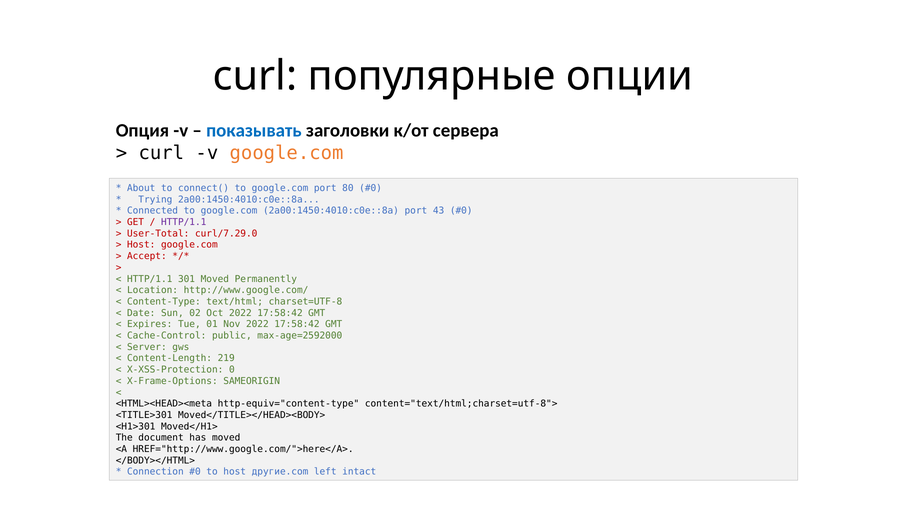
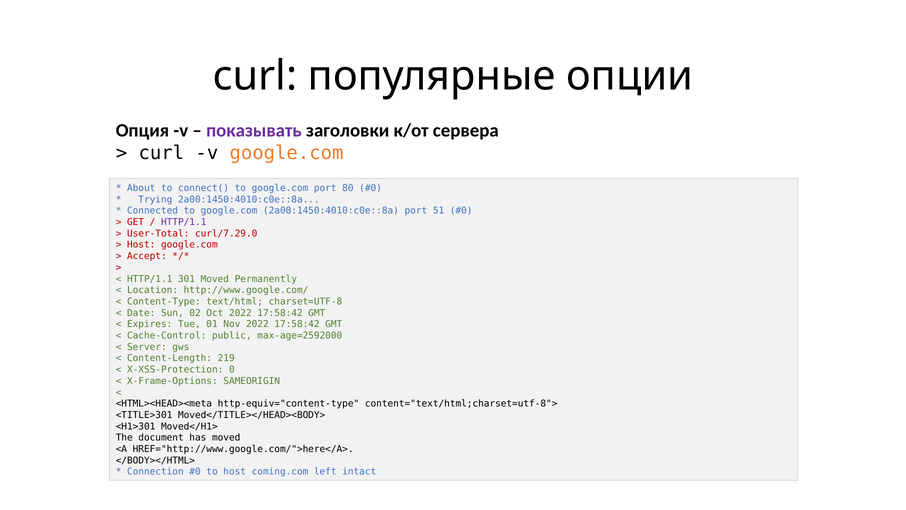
показывать colour: blue -> purple (254, 130)
43: 43 -> 51 (439, 211)
другие.com: другие.com -> coming.com (280, 472)
